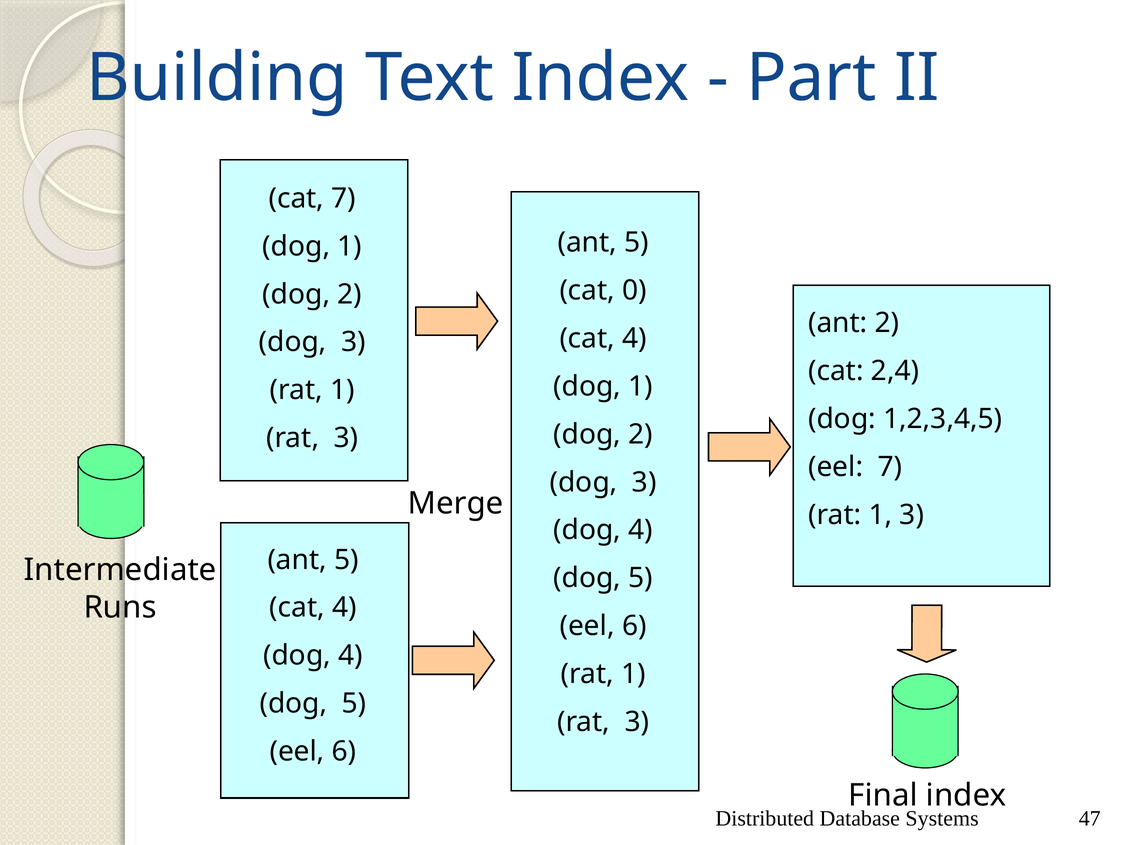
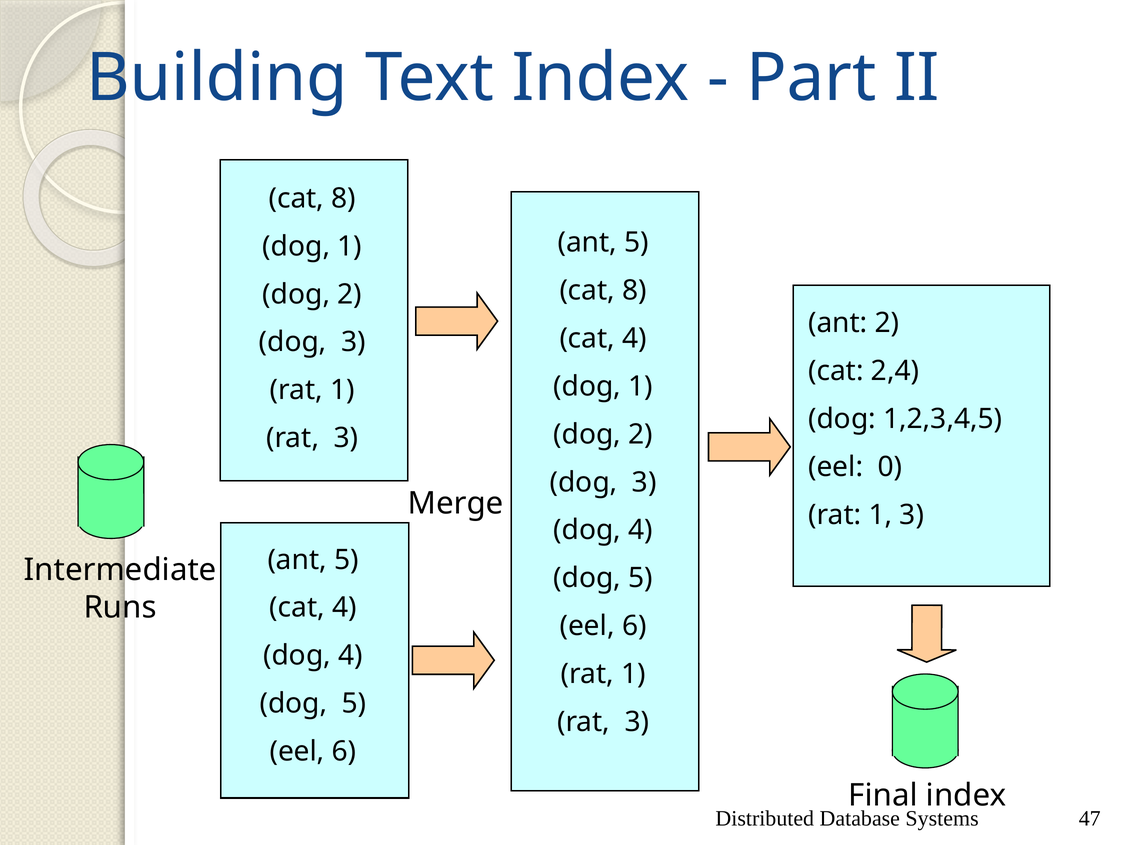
7: 7 -> 8 (344, 199)
0: 0 -> 8 (635, 291)
eel 7: 7 -> 0 (890, 467)
